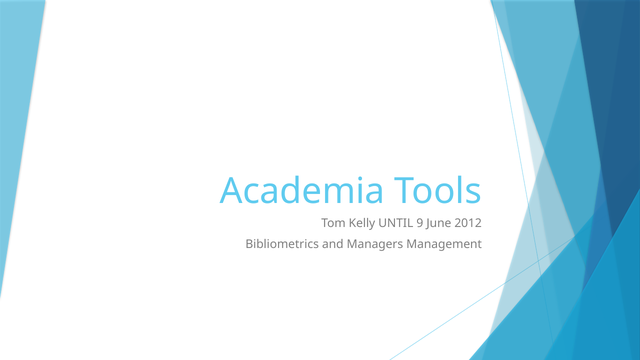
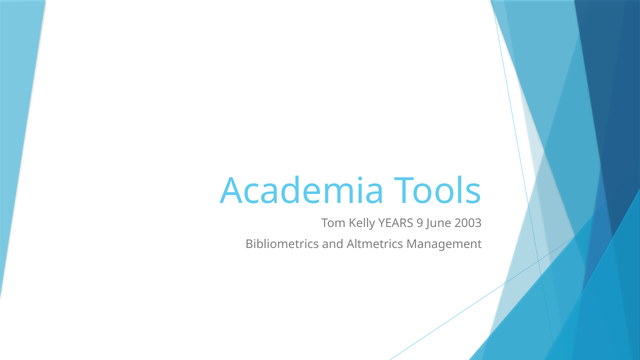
UNTIL: UNTIL -> YEARS (396, 223)
2012: 2012 -> 2003 (468, 223)
Managers: Managers -> Altmetrics (375, 244)
